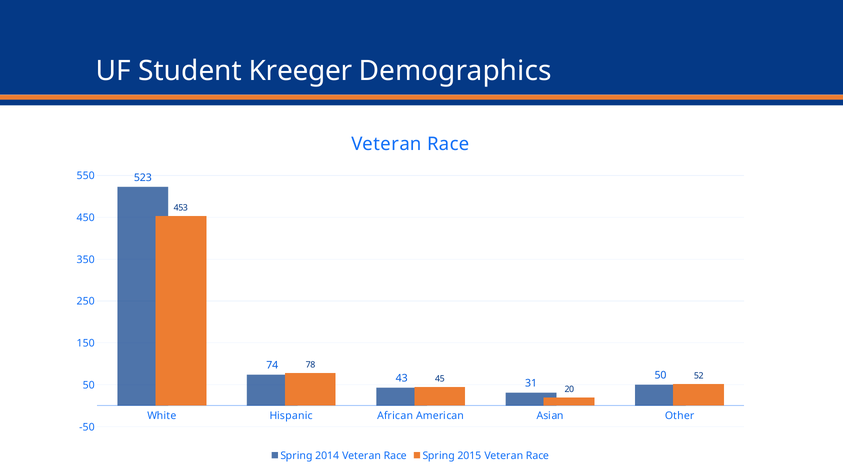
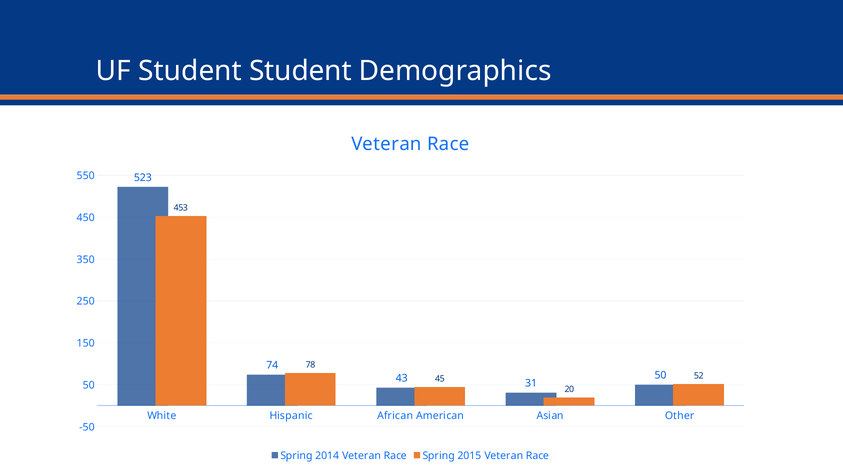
Student Kreeger: Kreeger -> Student (300, 71)
